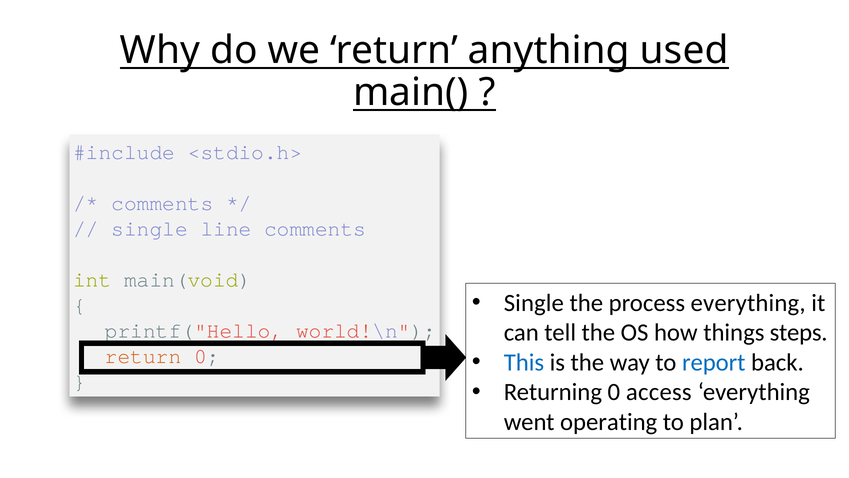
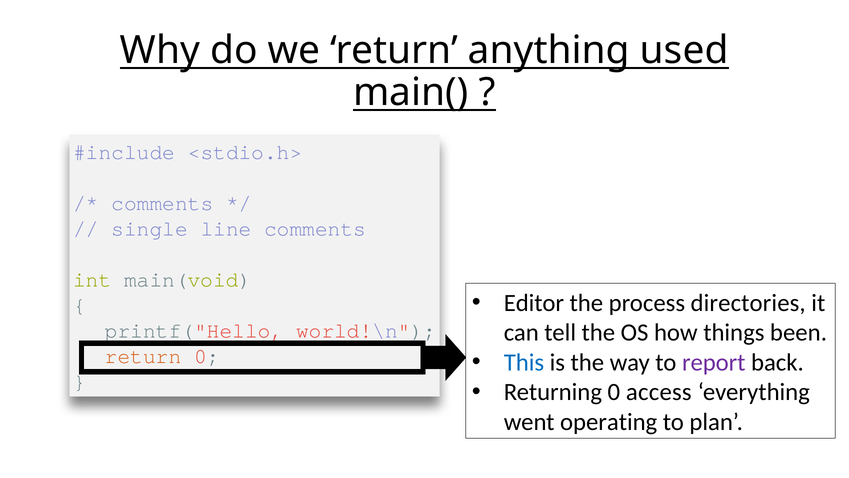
Single: Single -> Editor (534, 303)
process everything: everything -> directories (748, 303)
steps: steps -> been (798, 332)
report colour: blue -> purple (714, 362)
